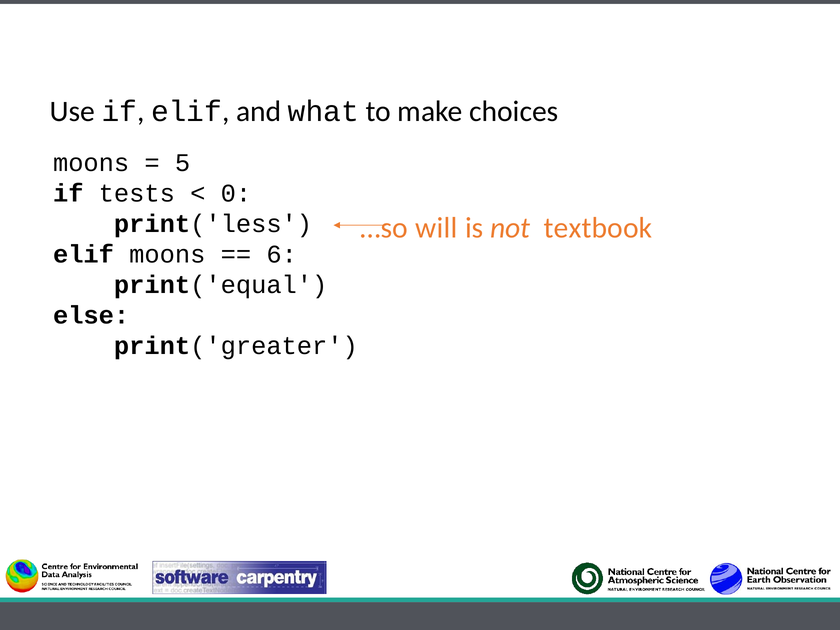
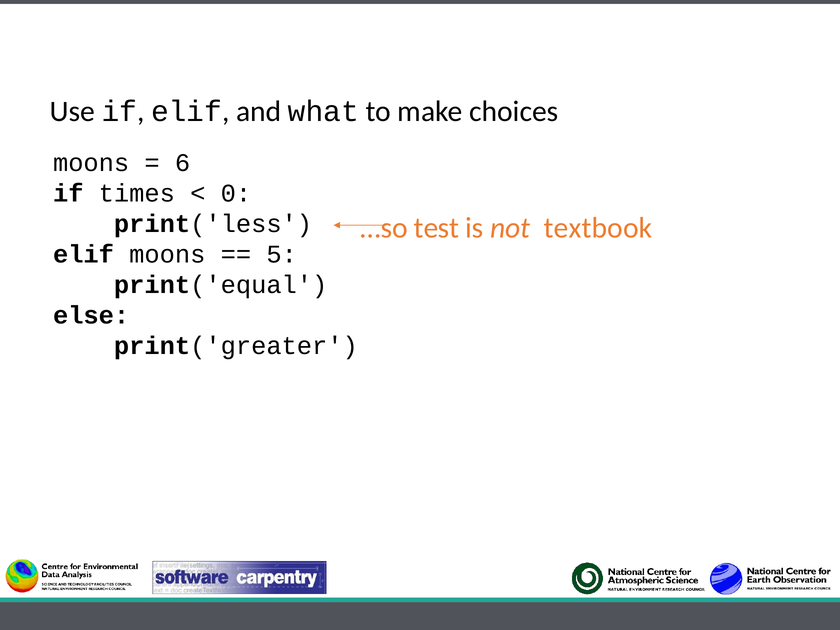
5: 5 -> 6 (183, 163)
tests: tests -> times (137, 193)
will: will -> test (437, 228)
6: 6 -> 5 (282, 254)
